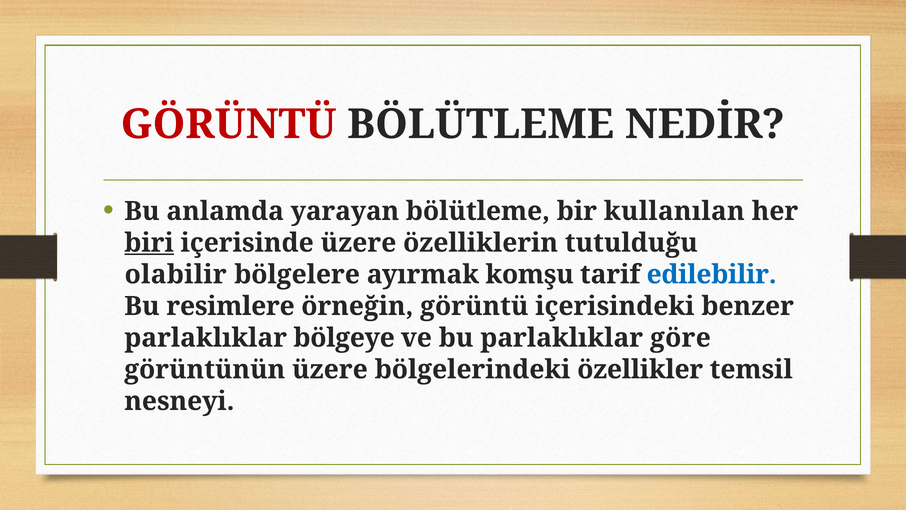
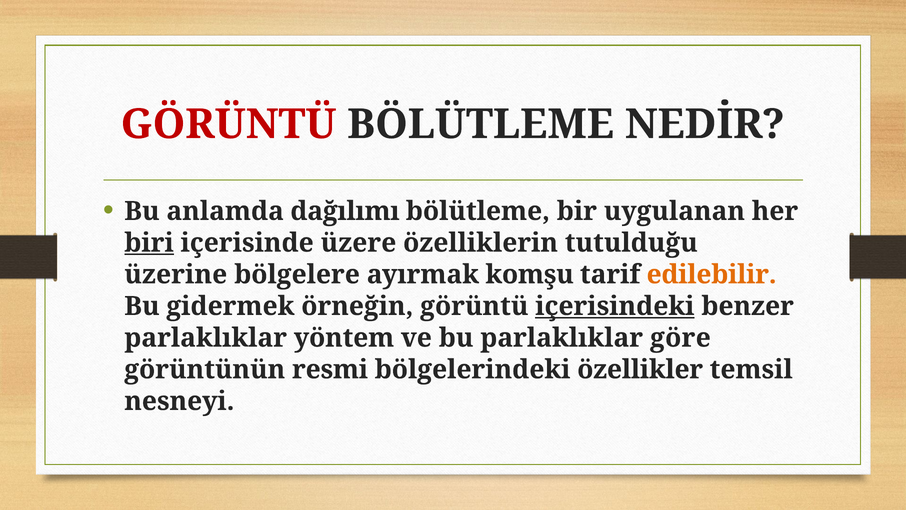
yarayan: yarayan -> dağılımı (345, 211)
kullanılan: kullanılan -> uygulanan (674, 211)
olabilir: olabilir -> üzerine (176, 274)
edilebilir colour: blue -> orange (712, 274)
resimlere: resimlere -> gidermek (230, 306)
içerisindeki underline: none -> present (615, 306)
bölgeye: bölgeye -> yöntem (344, 338)
görüntünün üzere: üzere -> resmi (330, 369)
